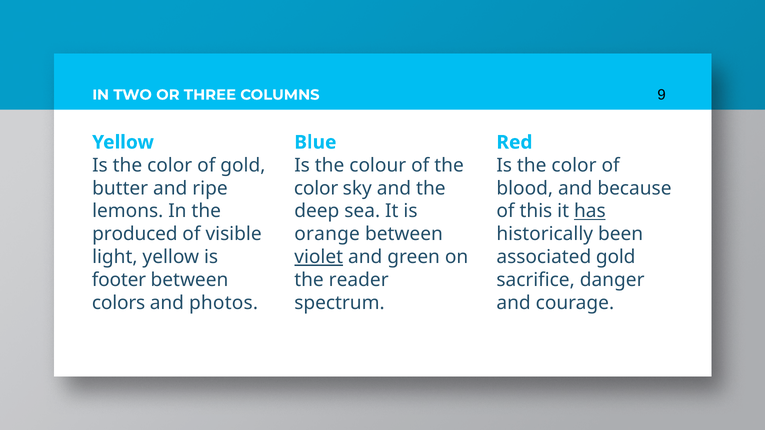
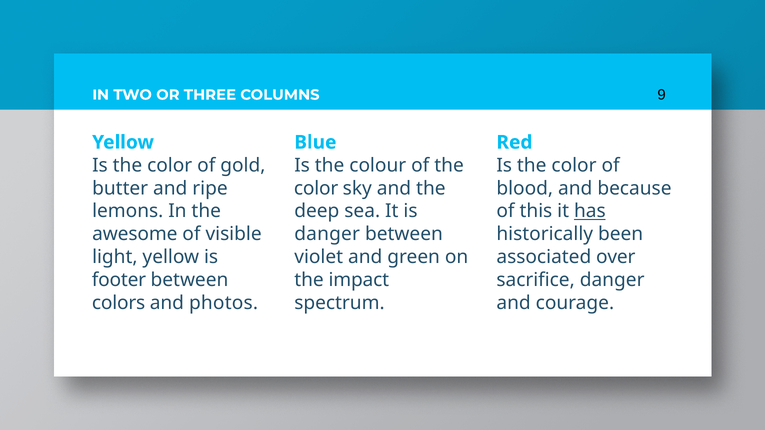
produced: produced -> awesome (135, 234)
orange: orange -> danger (327, 234)
violet underline: present -> none (319, 257)
associated gold: gold -> over (616, 257)
reader: reader -> impact (359, 280)
